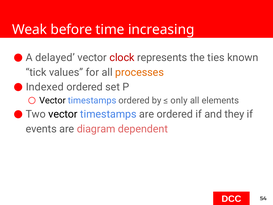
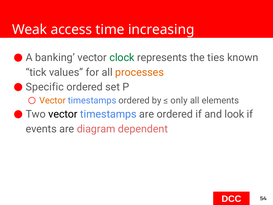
before: before -> access (71, 30)
delayed: delayed -> banking (55, 58)
clock colour: red -> green (122, 58)
Indexed: Indexed -> Specific (45, 87)
Vector colour: black -> orange (53, 100)
they: they -> look (234, 114)
